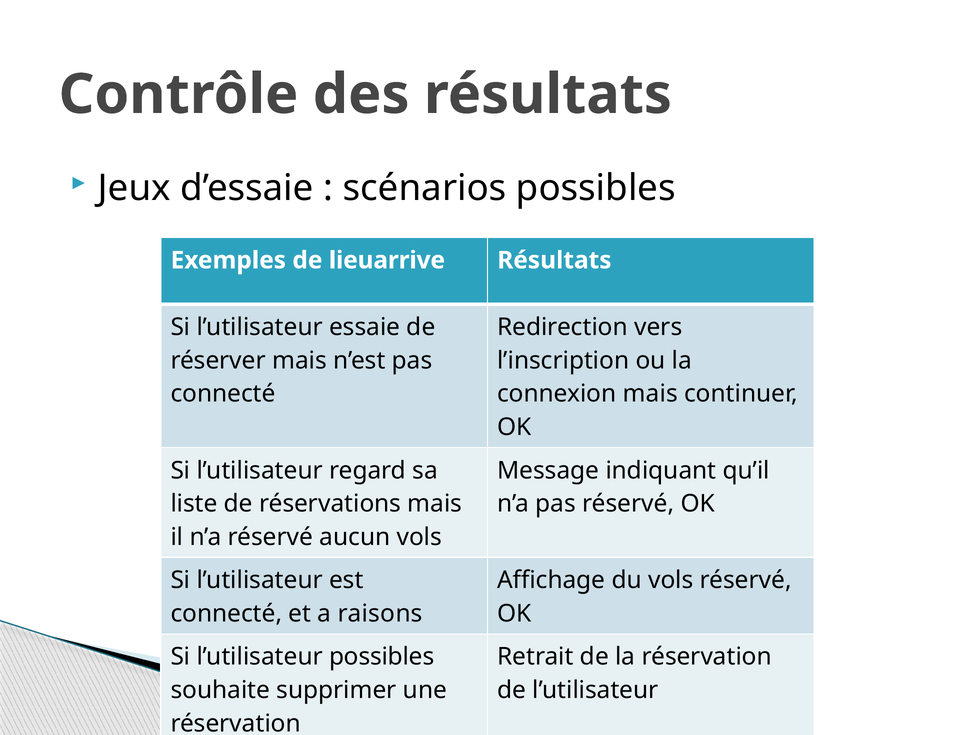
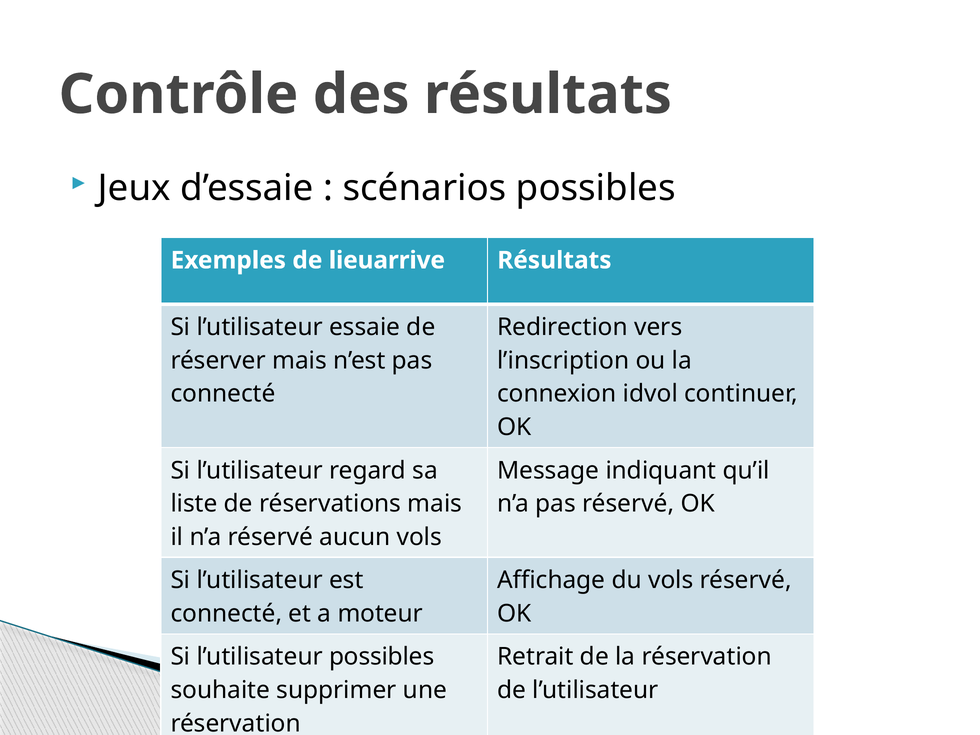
connexion mais: mais -> idvol (650, 394)
raisons: raisons -> moteur (380, 614)
